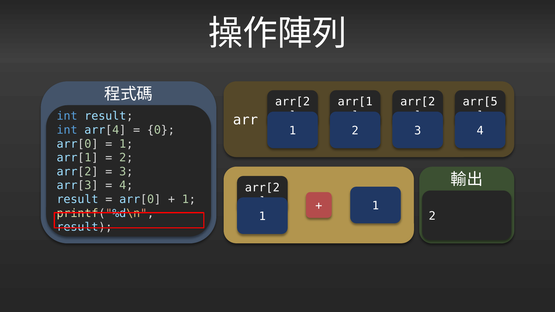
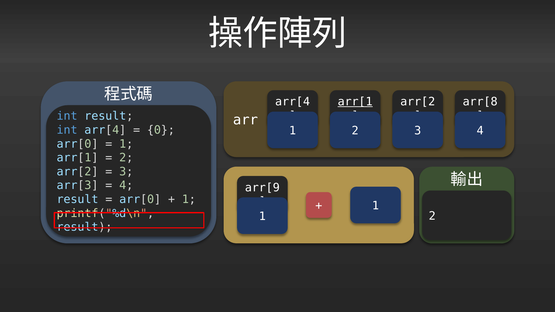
arr[2: arr[2 -> arr[4 (293, 102)
arr[1 underline: none -> present (355, 102)
arr[5: arr[5 -> arr[8 (480, 102)
arr[2: arr[2 -> arr[9 (262, 188)
